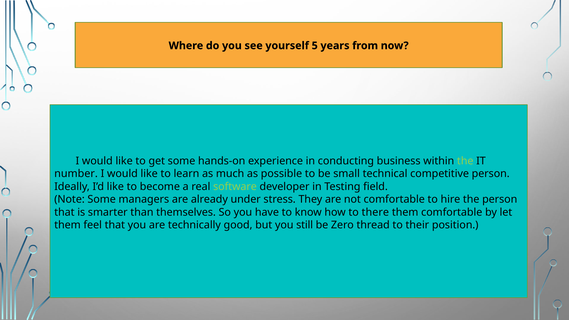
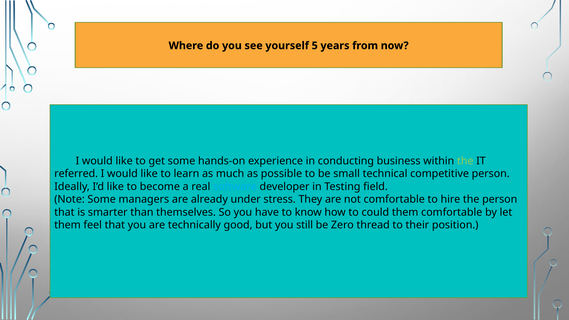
number: number -> referred (76, 174)
software colour: light green -> light blue (235, 187)
there: there -> could (375, 212)
